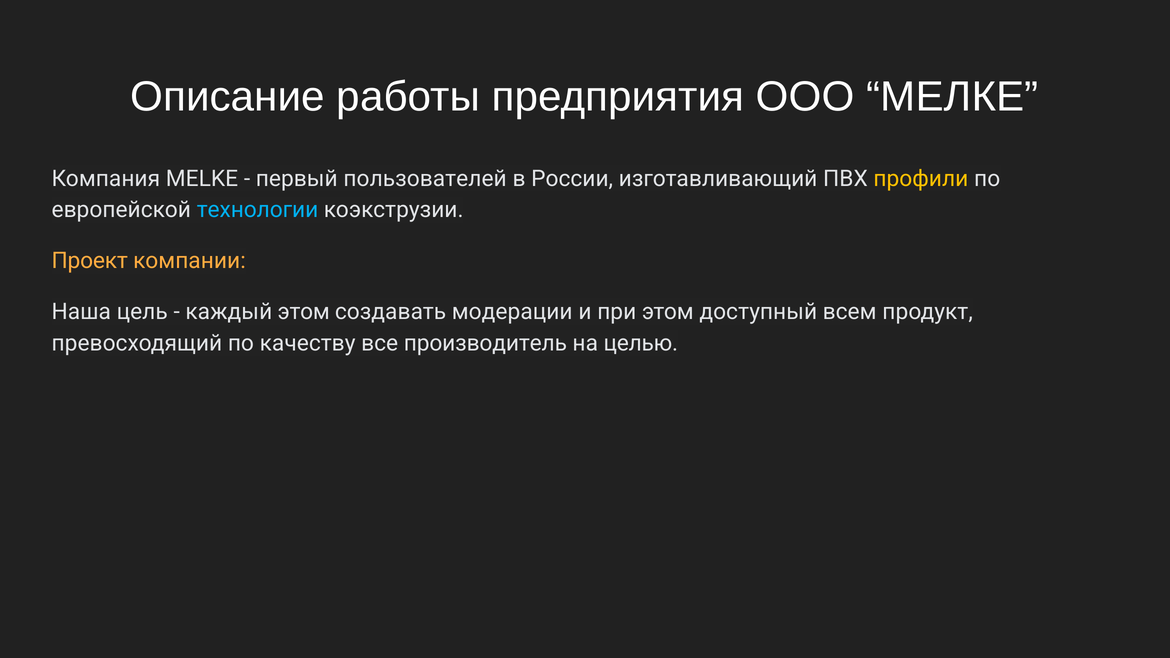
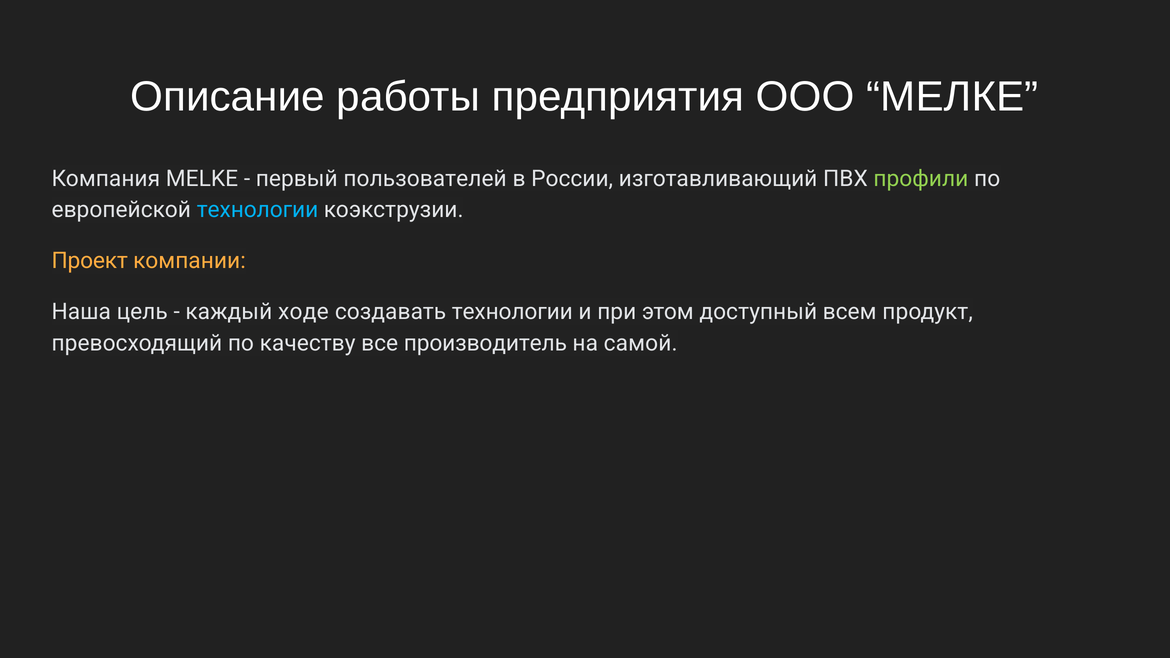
профили colour: yellow -> light green (921, 179)
каждый этом: этом -> ходе (303, 312)
создавать модерации: модерации -> технологии (512, 312)
целью: целью -> самой (641, 343)
